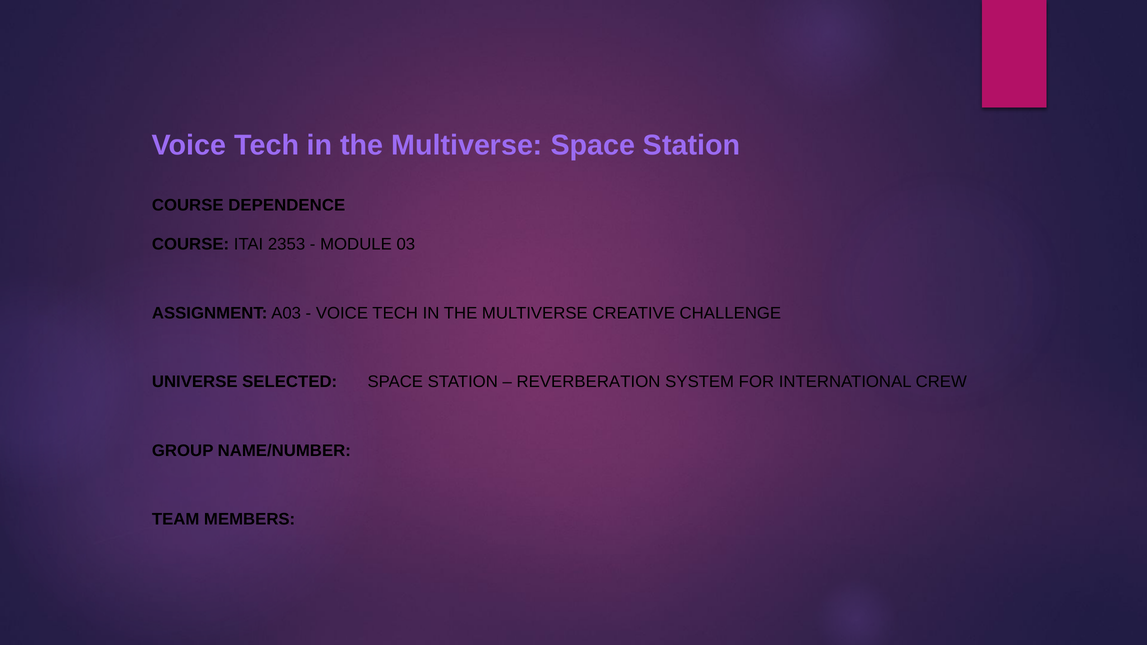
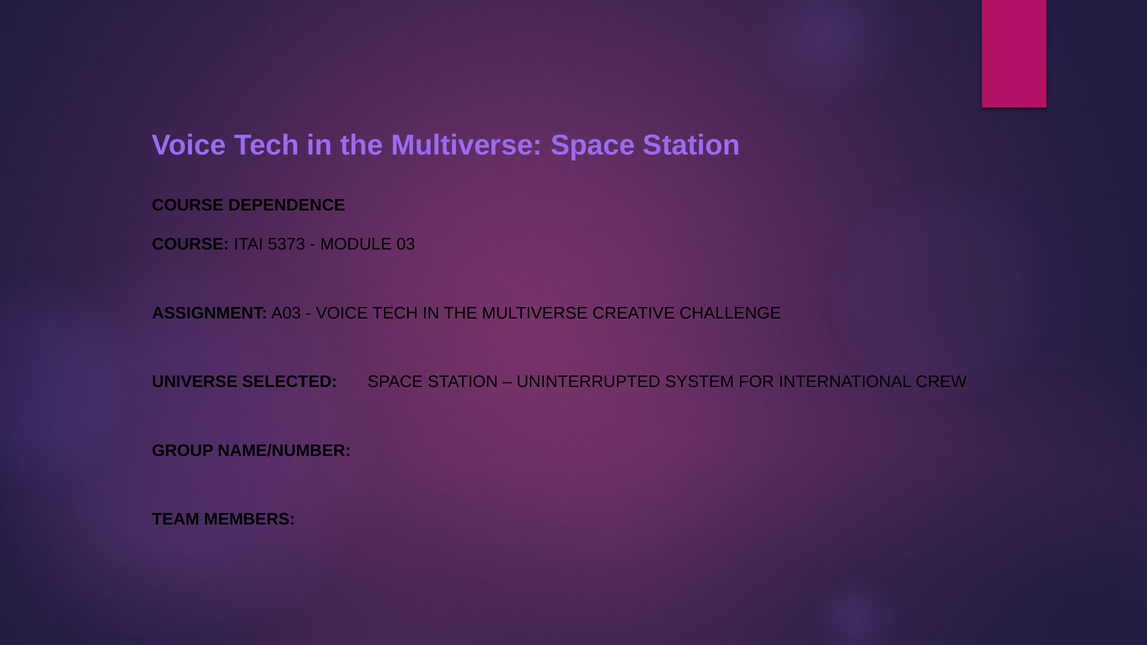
2353: 2353 -> 5373 (287, 244)
REVERBERATION: REVERBERATION -> UNINTERRUPTED (588, 382)
